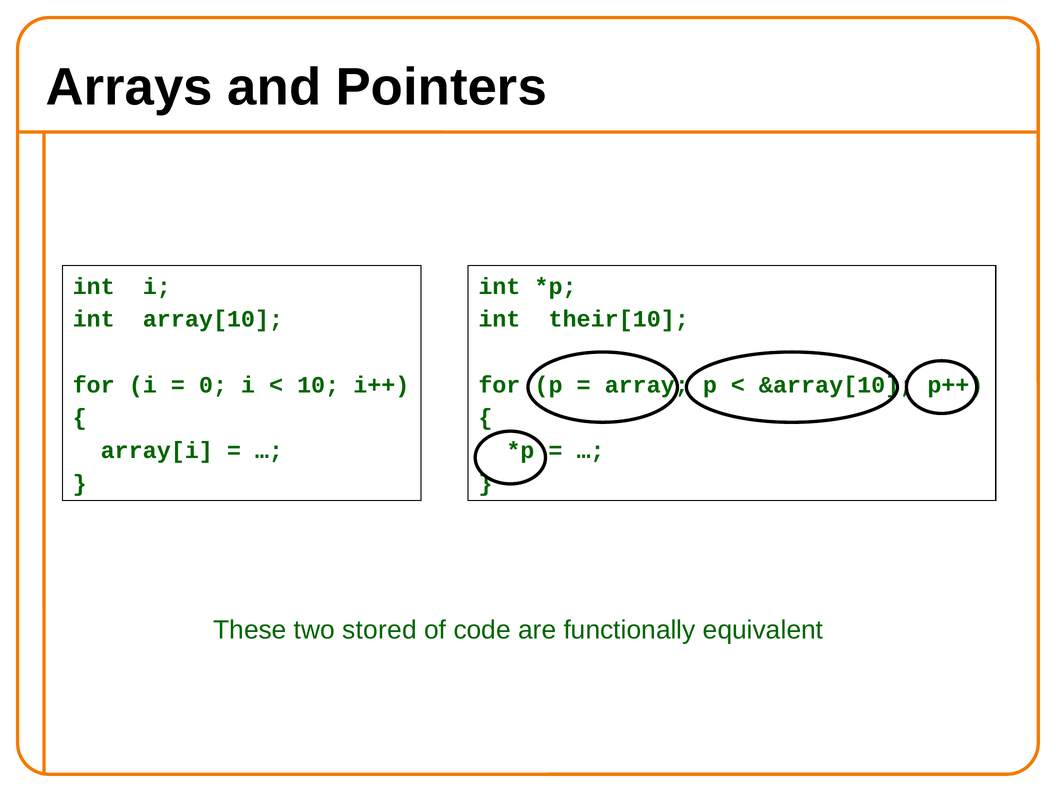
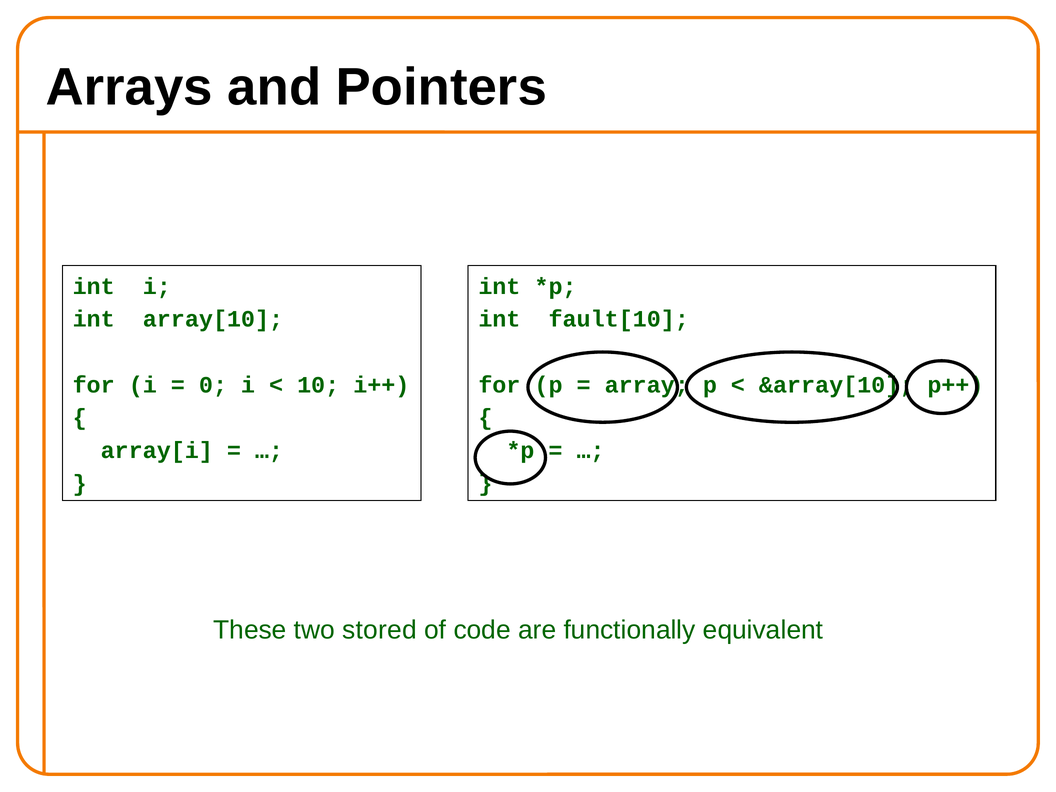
their[10: their[10 -> fault[10 (619, 319)
